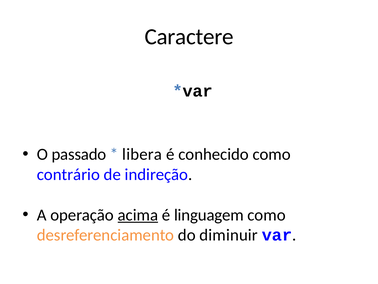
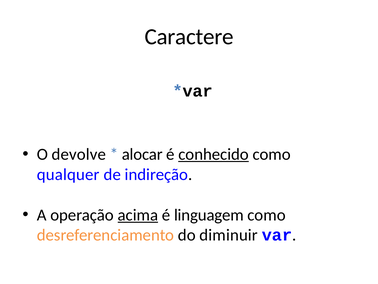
passado: passado -> devolve (79, 154)
libera: libera -> alocar (142, 154)
conhecido underline: none -> present (214, 154)
contrário: contrário -> qualquer (68, 174)
